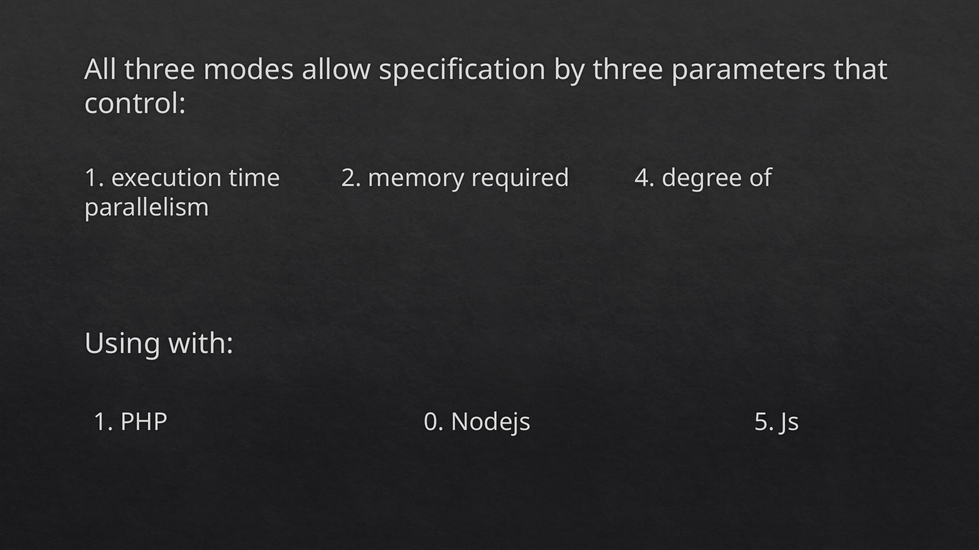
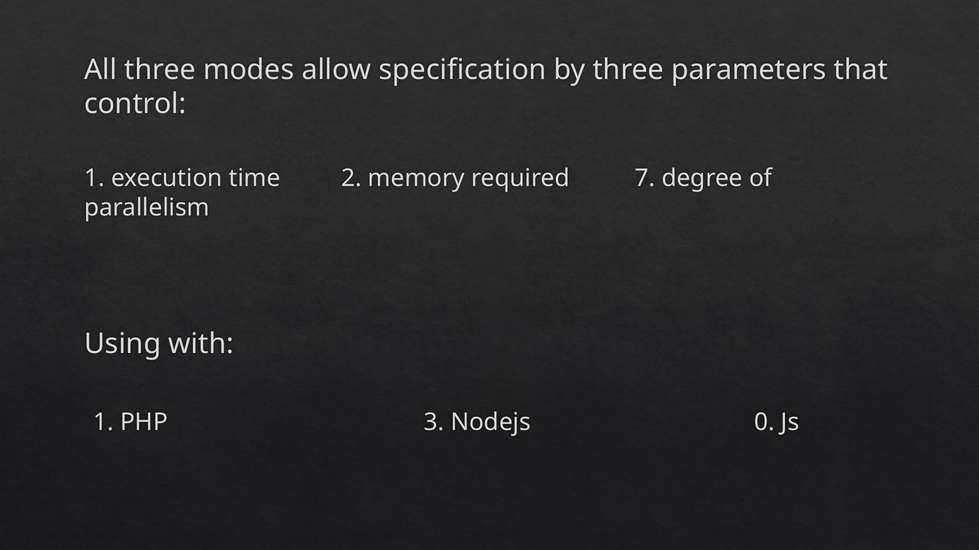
4: 4 -> 7 (645, 179)
0: 0 -> 3 (434, 423)
5: 5 -> 0 (764, 423)
